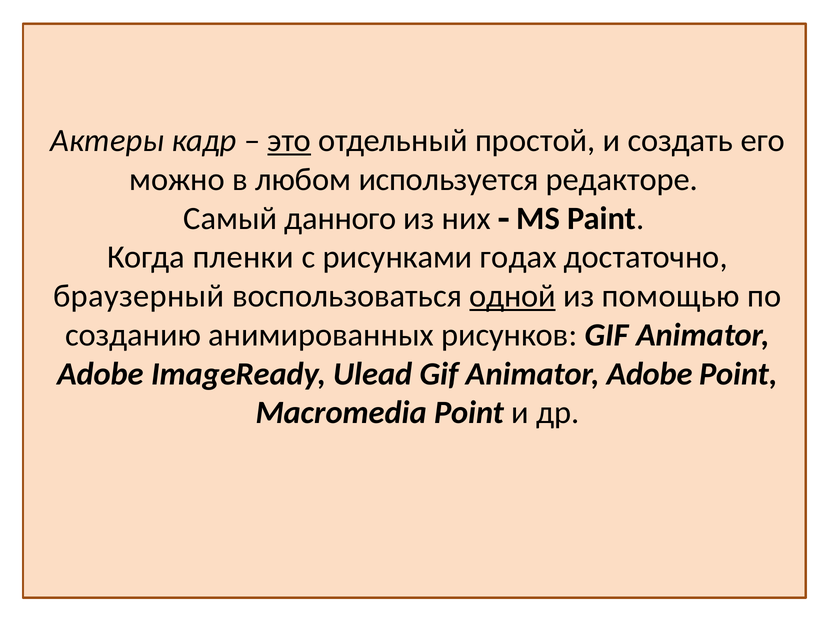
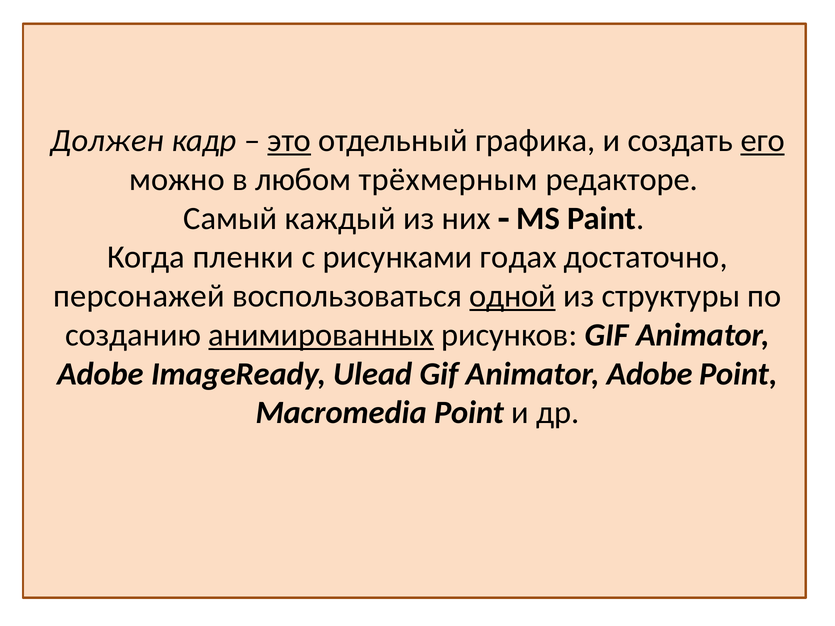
Актеры: Актеры -> Должен (107, 141)
простой: простой -> графика (535, 141)
его underline: none -> present (763, 141)
используется: используется -> трёхмерным (448, 180)
данного: данного -> каждый (340, 218)
браузерный: браузерный -> персонажей (139, 296)
помощью: помощью -> структуры (671, 296)
анимированных underline: none -> present (321, 335)
